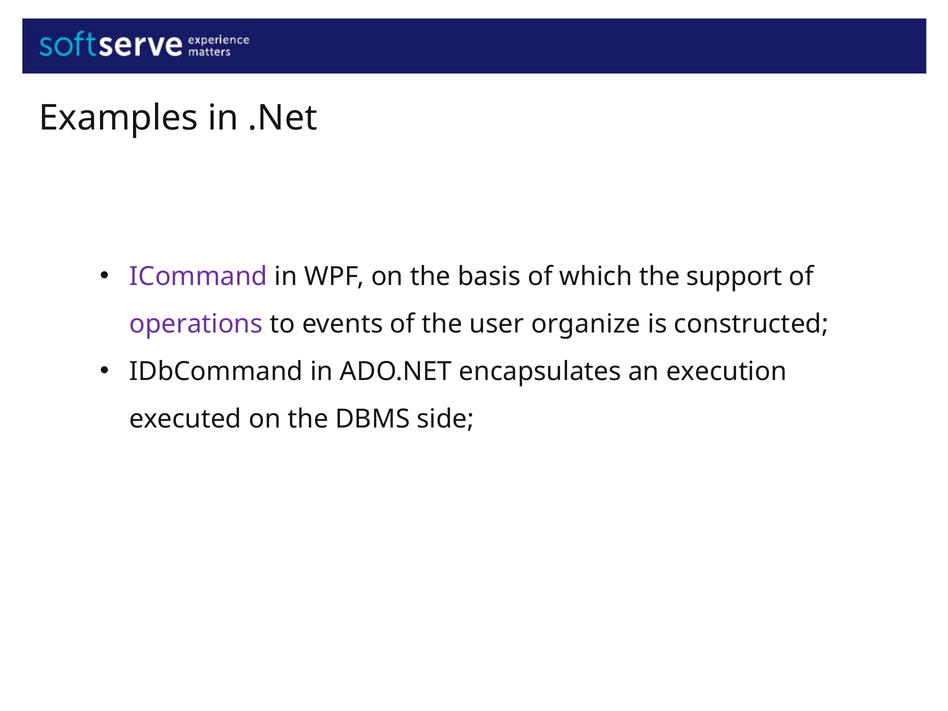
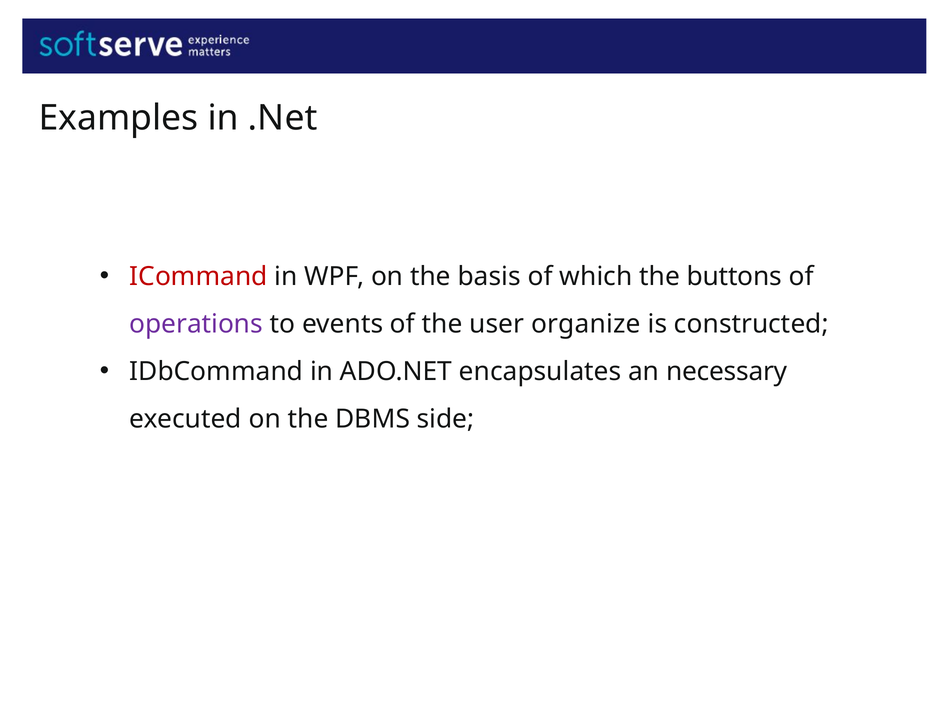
ICommand colour: purple -> red (199, 277)
support: support -> buttons (734, 277)
execution: execution -> necessary (727, 371)
